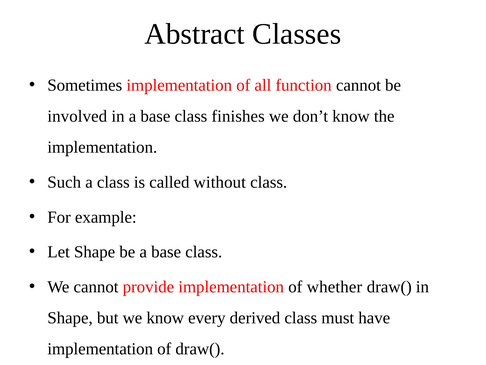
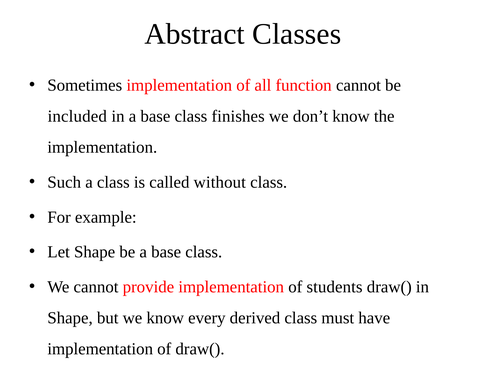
involved: involved -> included (77, 116)
whether: whether -> students (335, 286)
